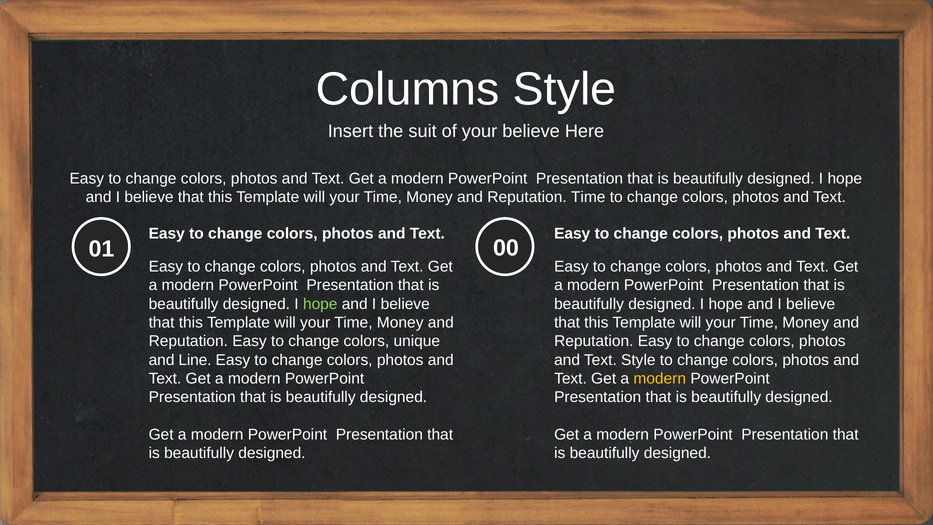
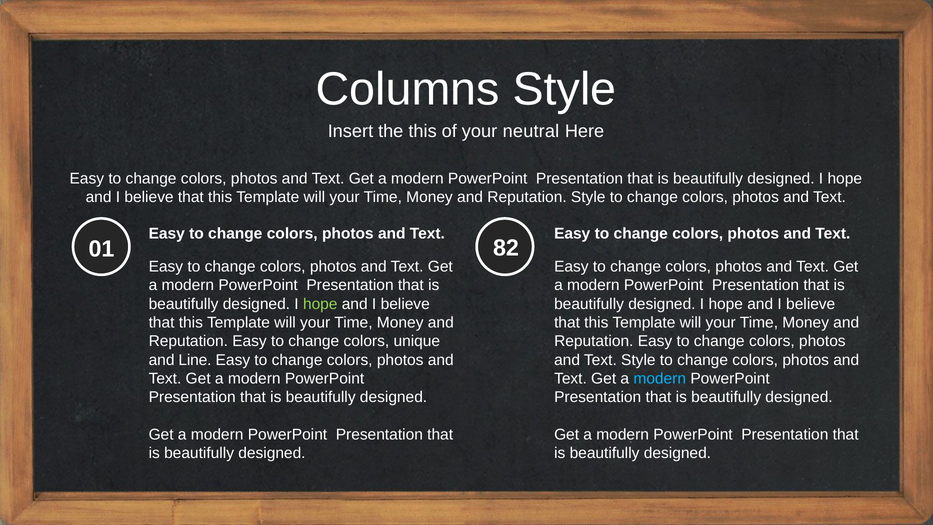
the suit: suit -> this (423, 131)
your believe: believe -> neutral (531, 131)
Reputation Time: Time -> Style (588, 197)
00: 00 -> 82 (506, 248)
modern colour: yellow -> light blue (660, 379)
